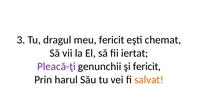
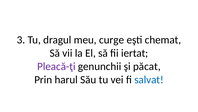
meu fericit: fericit -> curge (112, 40)
şi fericit: fericit -> păcat (147, 66)
salvat colour: orange -> blue (149, 79)
